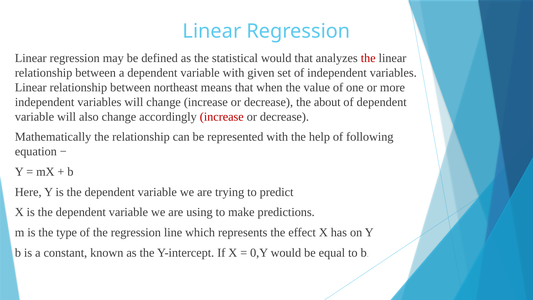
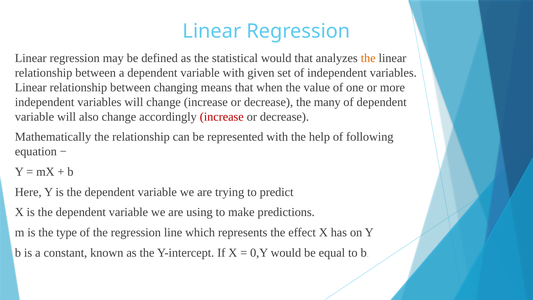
the colour: red -> orange (368, 58)
northeast: northeast -> changing (176, 87)
about: about -> many (327, 102)
